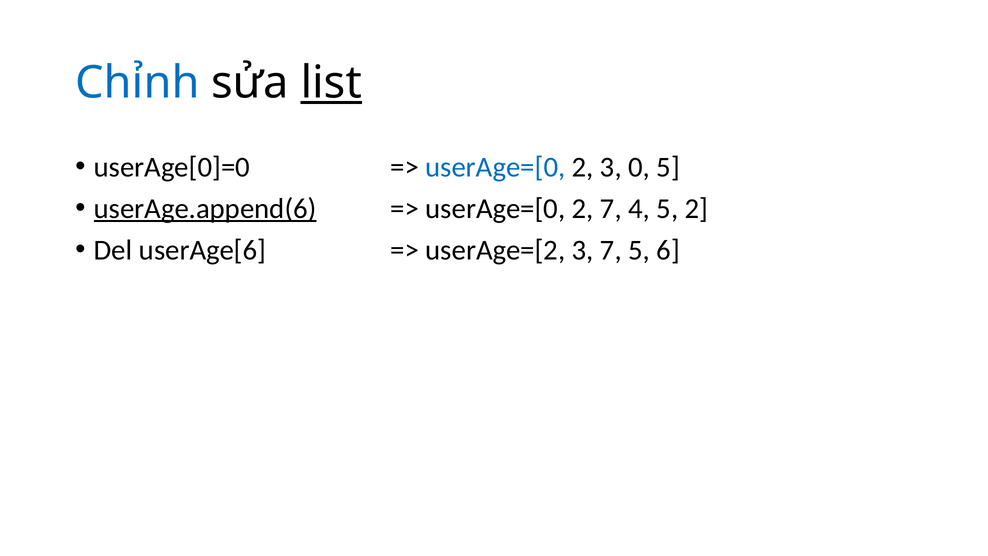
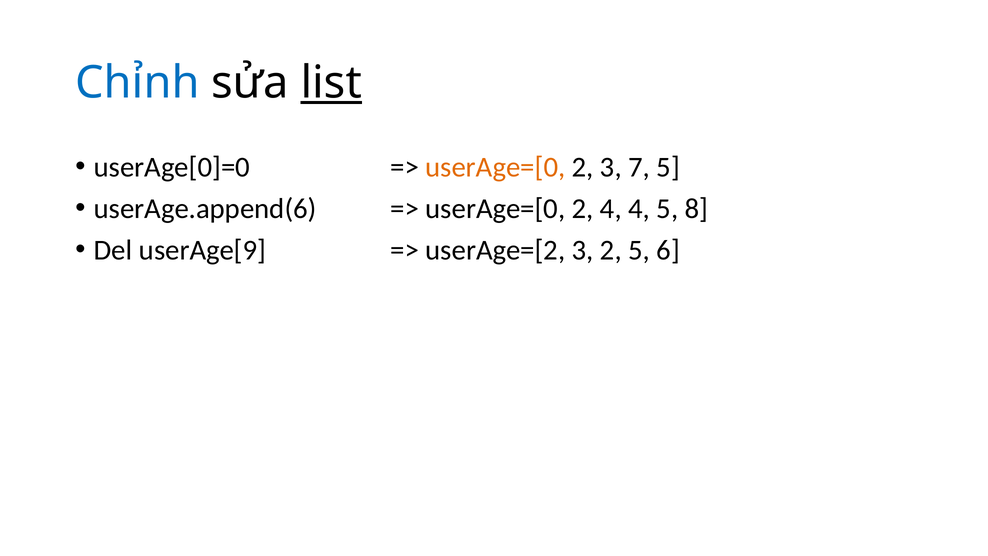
userAge=[0 colour: blue -> orange (495, 167)
0: 0 -> 7 (639, 167)
userAge.append(6 underline: present -> none (205, 208)
2 7: 7 -> 4 (611, 208)
5 2: 2 -> 8 (696, 208)
userAge[6: userAge[6 -> userAge[9 (203, 250)
3 7: 7 -> 2 (611, 250)
